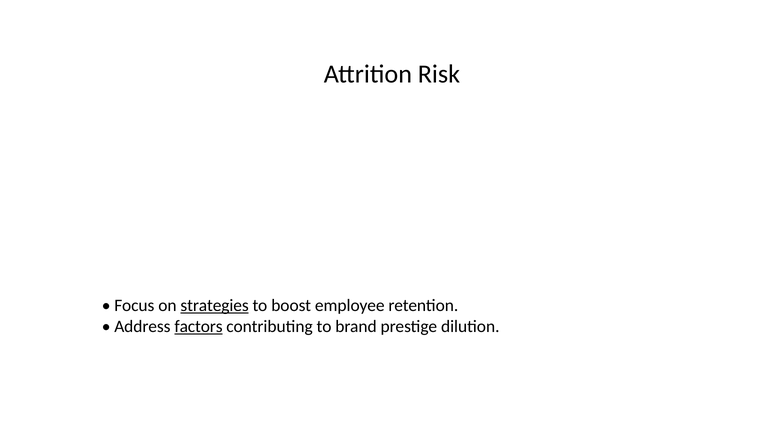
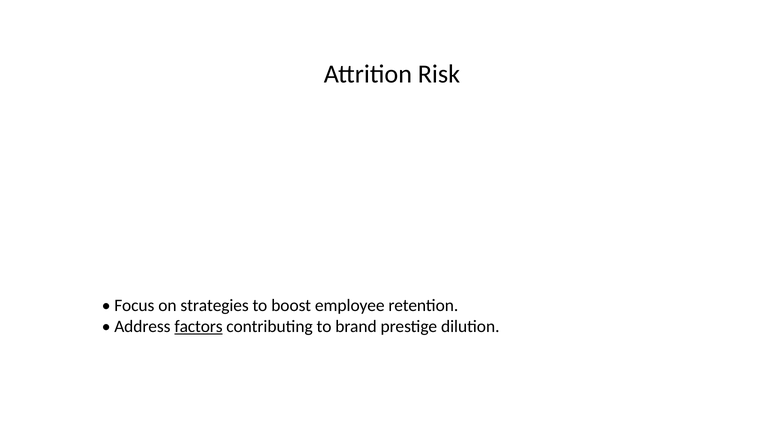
strategies underline: present -> none (215, 306)
